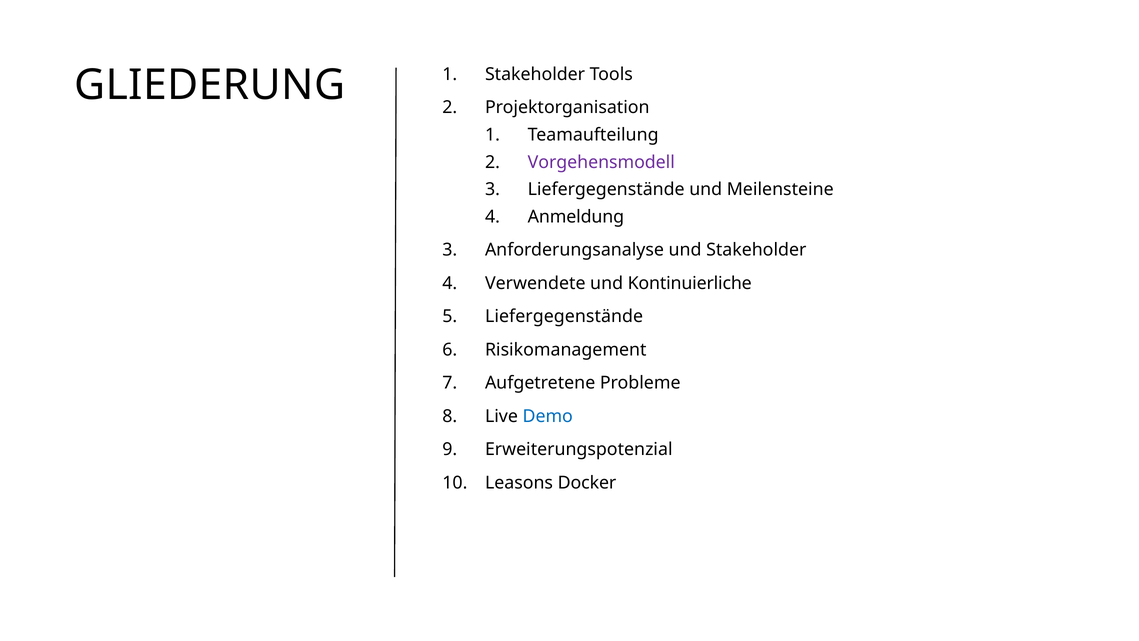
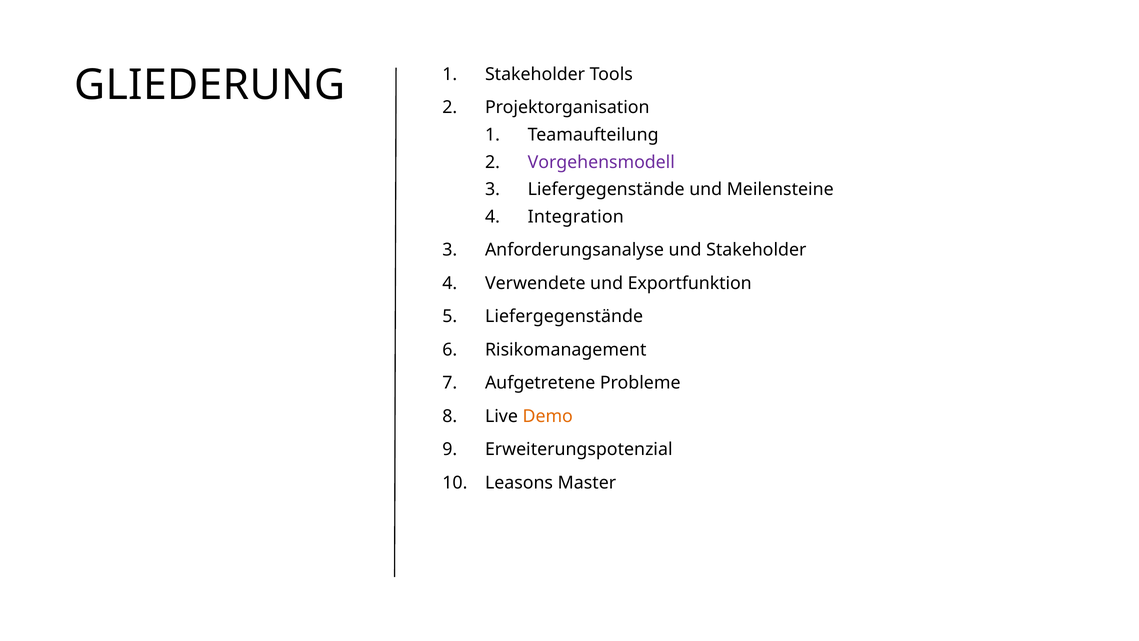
Anmeldung: Anmeldung -> Integration (576, 217)
Kontinuierliche: Kontinuierliche -> Exportfunktion (690, 283)
Demo colour: blue -> orange (548, 416)
Docker: Docker -> Master (587, 482)
